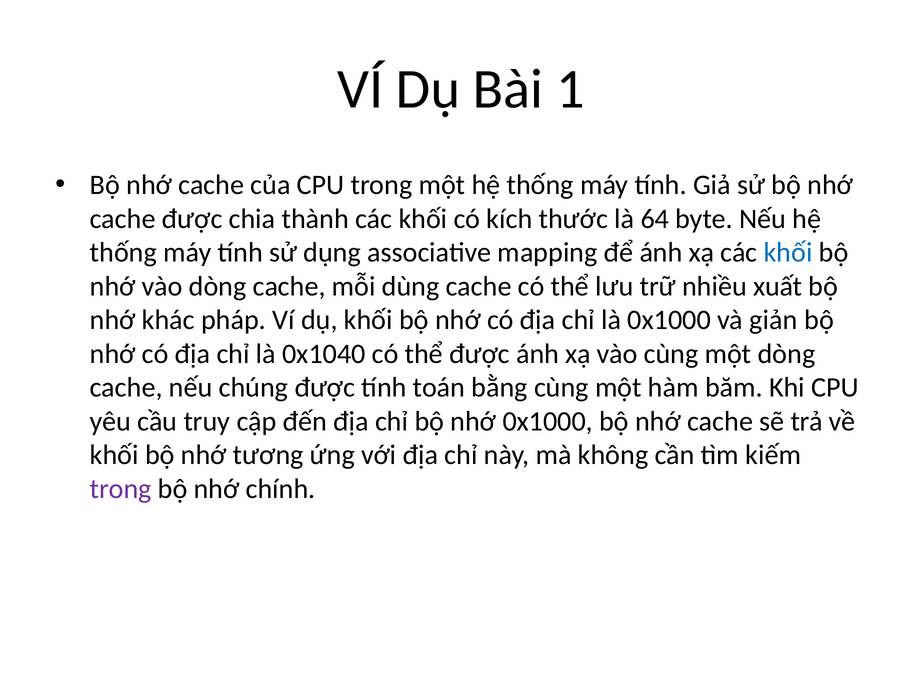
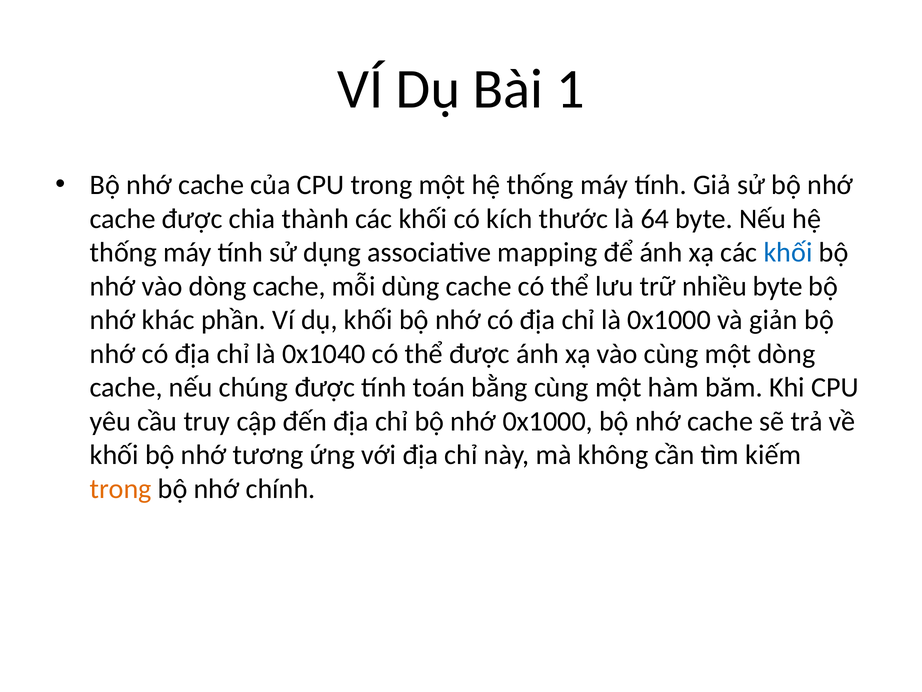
nhiều xuất: xuất -> byte (778, 286)
pháp: pháp -> phần (234, 320)
trong colour: purple -> orange (121, 489)
